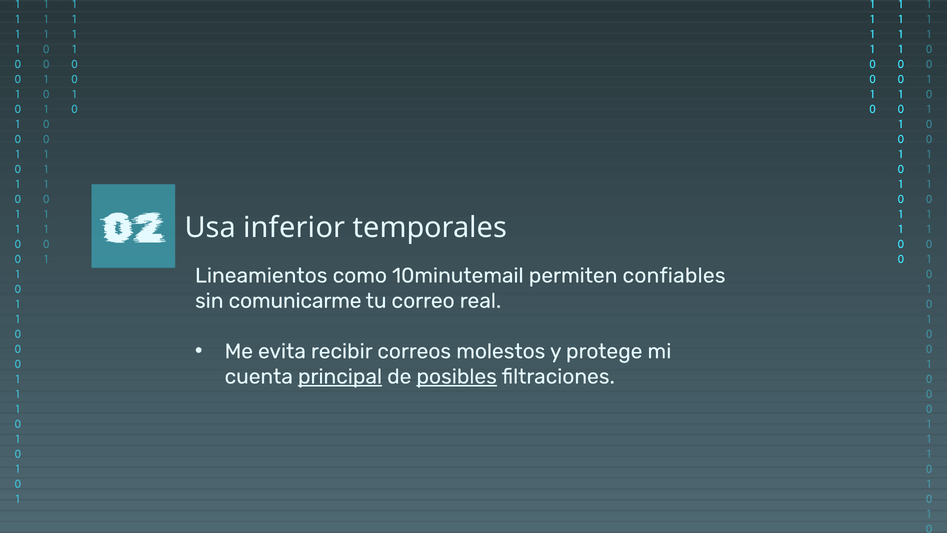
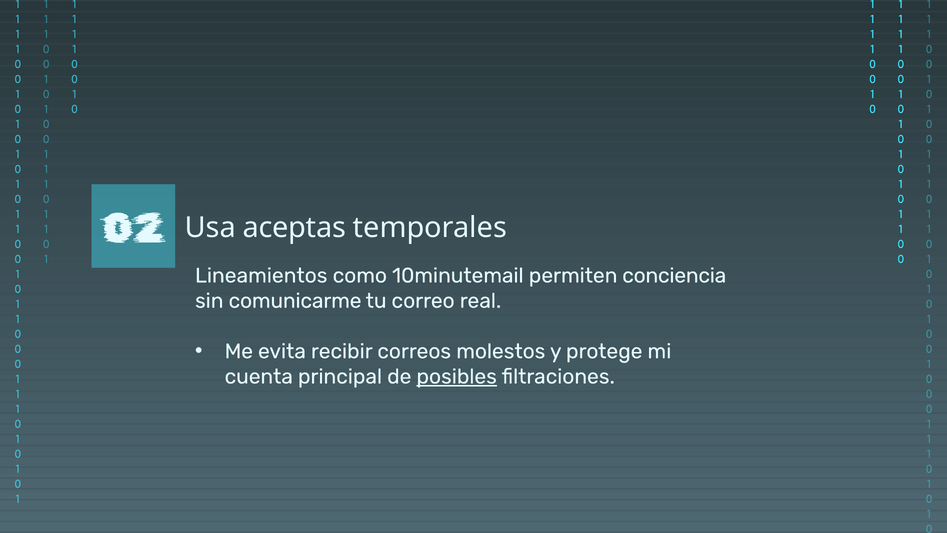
inferior: inferior -> aceptas (294, 227)
confiables: confiables -> conciencia (674, 275)
principal underline: present -> none (340, 376)
